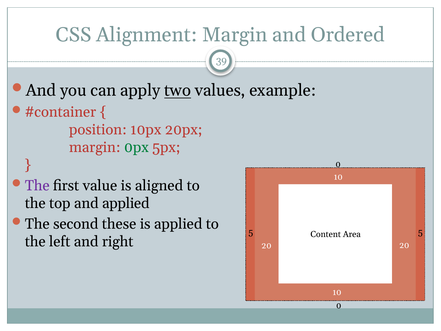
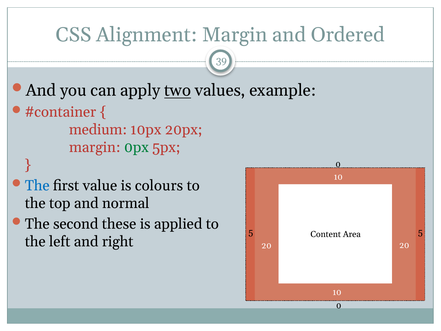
position: position -> medium (98, 130)
The colour: purple -> blue (37, 185)
aligned: aligned -> colours (159, 185)
and applied: applied -> normal (126, 203)
